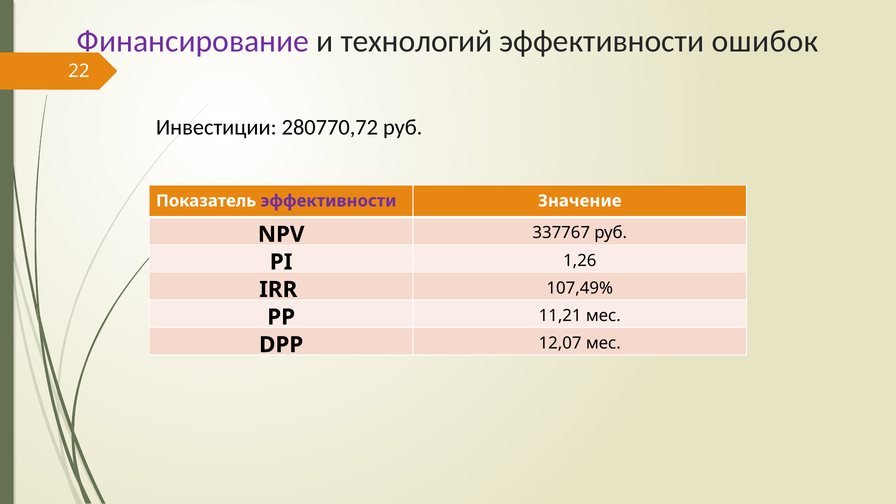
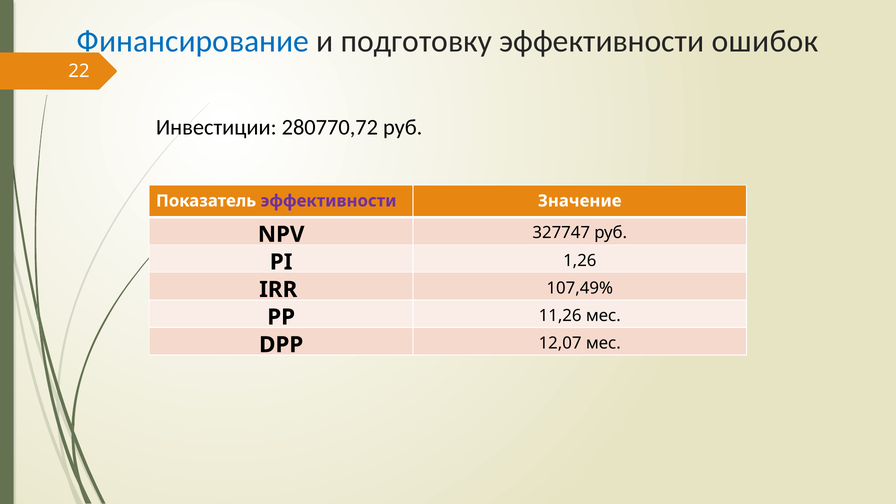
Финансирование colour: purple -> blue (193, 41)
технологий: технологий -> подготовку (416, 41)
337767: 337767 -> 327747 (561, 233)
11,21: 11,21 -> 11,26 (560, 316)
